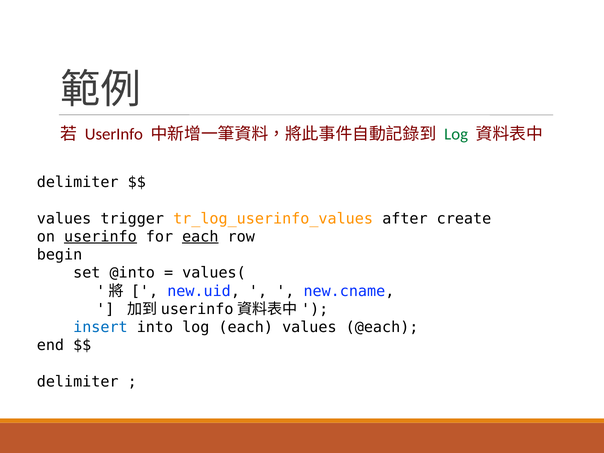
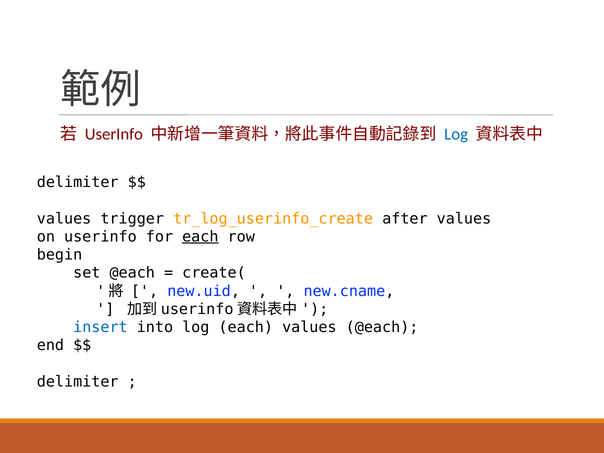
Log colour: green -> blue (456, 134)
tr_log_userinfo_values: tr_log_userinfo_values -> tr_log_userinfo_create (273, 219)
after create: create -> values (464, 219)
userinfo underline: present -> none (100, 237)
set @into: @into -> @each (132, 273)
values(: values( -> create( (214, 273)
